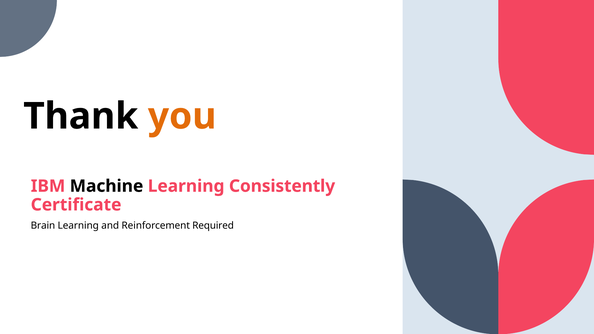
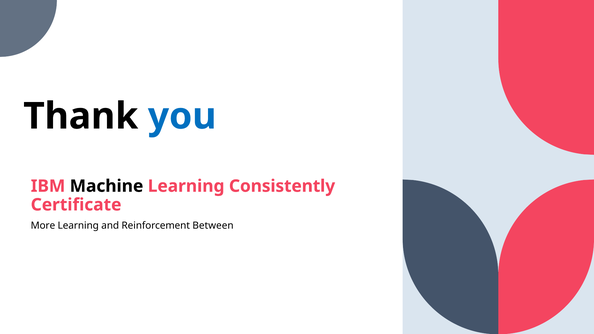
you colour: orange -> blue (182, 116)
Brain: Brain -> More (43, 226)
Required: Required -> Between (213, 226)
